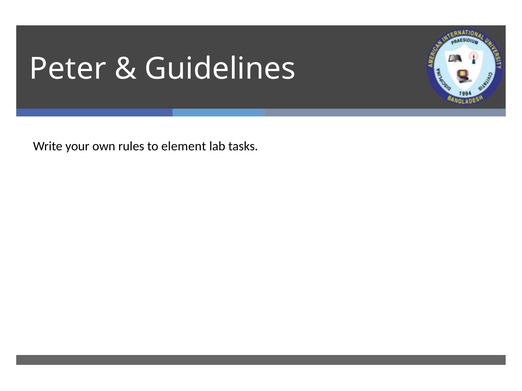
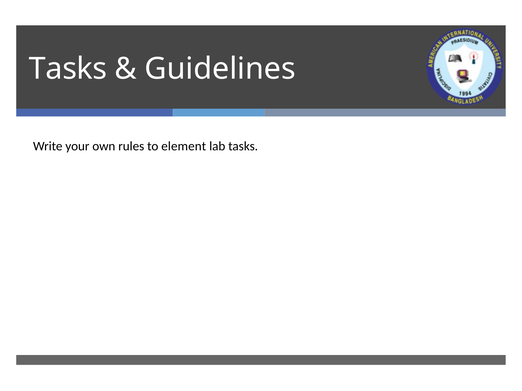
Peter: Peter -> Tasks (68, 69)
